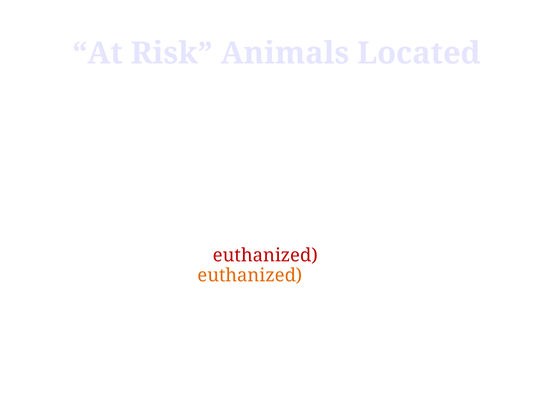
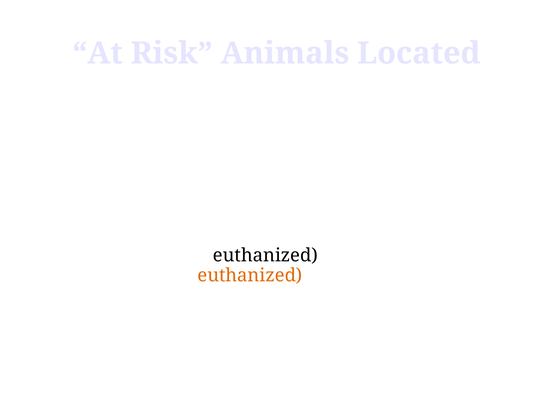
euthanized colour: red -> black (265, 255)
